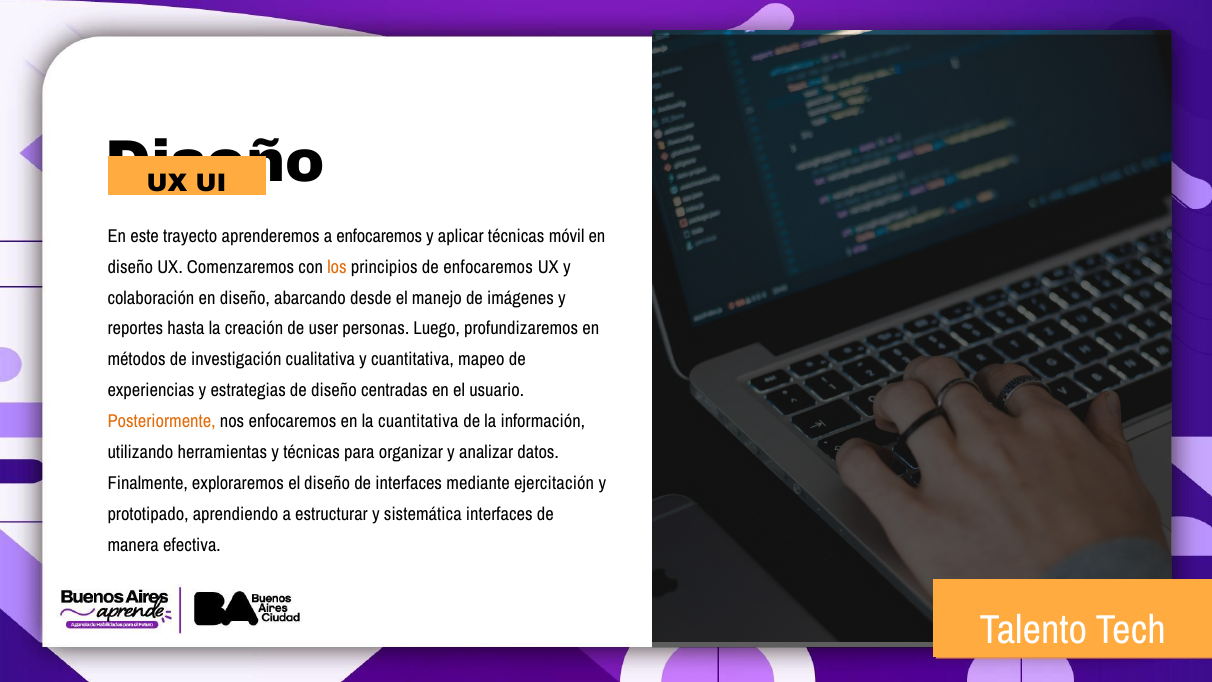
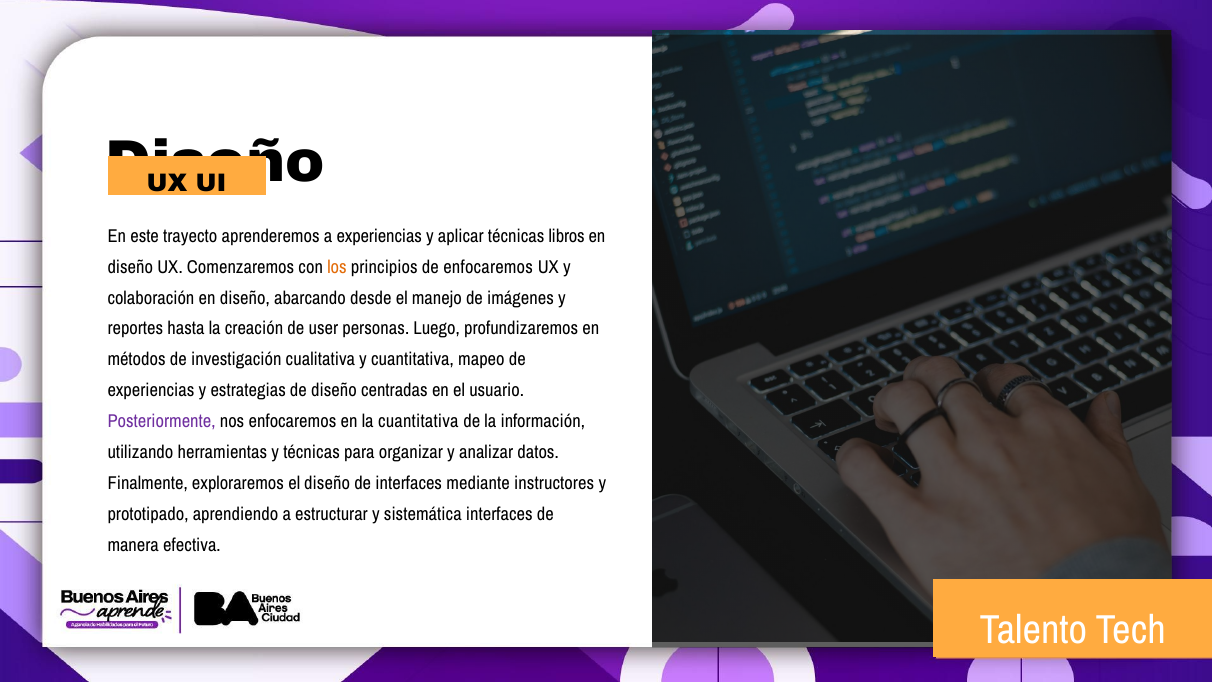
a enfocaremos: enfocaremos -> experiencias (379, 236)
móvil: móvil -> libros (567, 236)
Posteriormente colour: orange -> purple (162, 421)
ejercitación: ejercitación -> instructores (554, 483)
